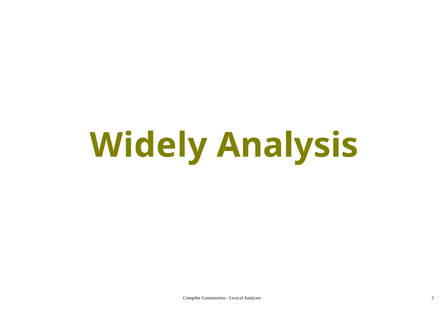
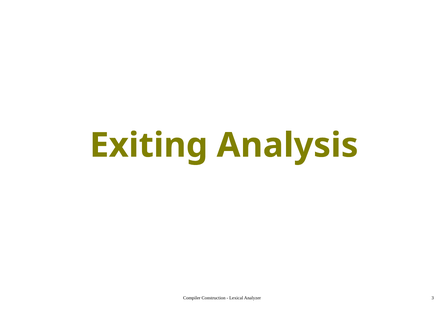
Widely: Widely -> Exiting (149, 145)
